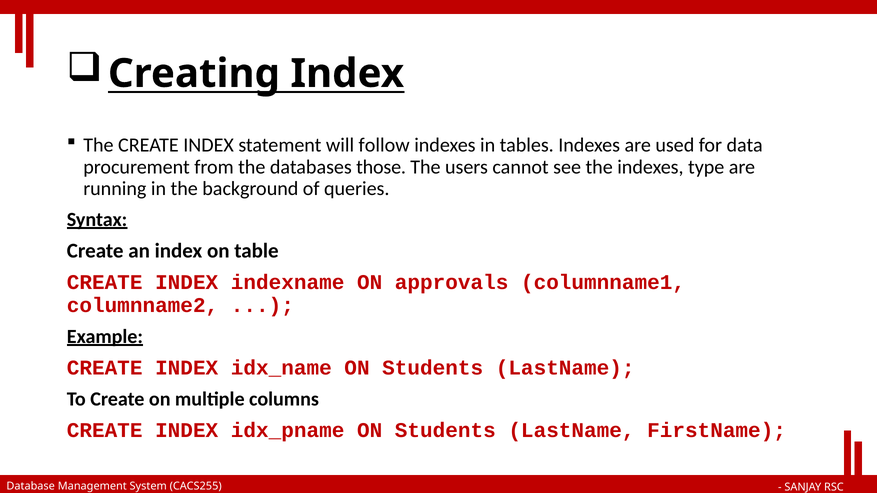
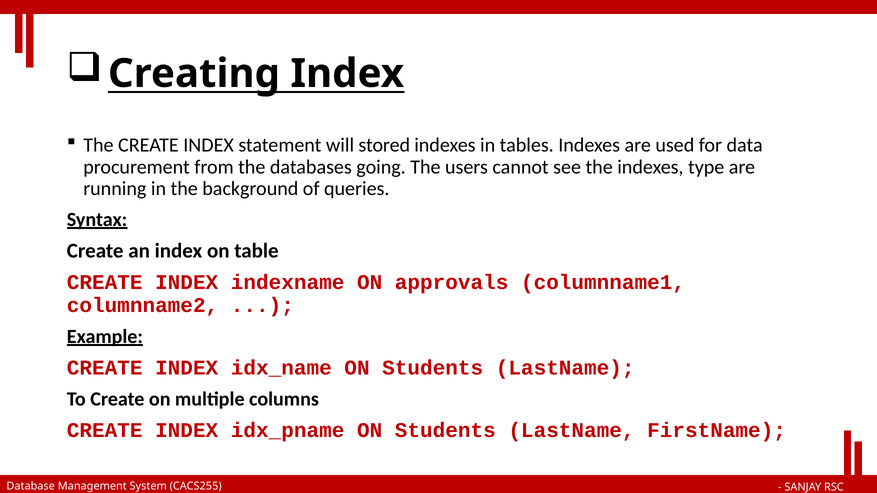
follow: follow -> stored (384, 145)
those: those -> going (381, 167)
